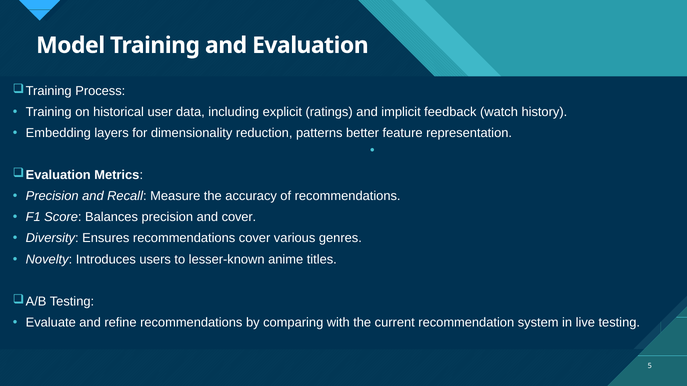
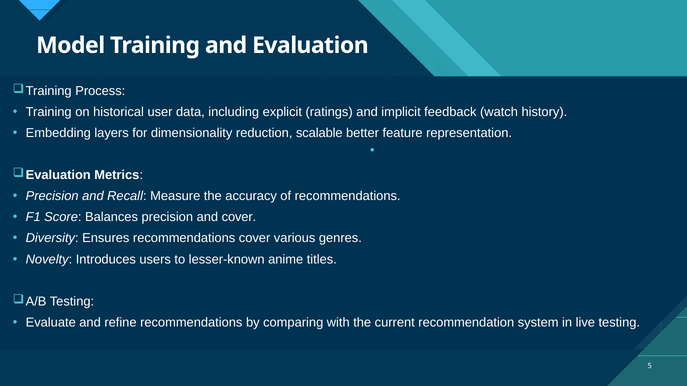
patterns: patterns -> scalable (319, 133)
